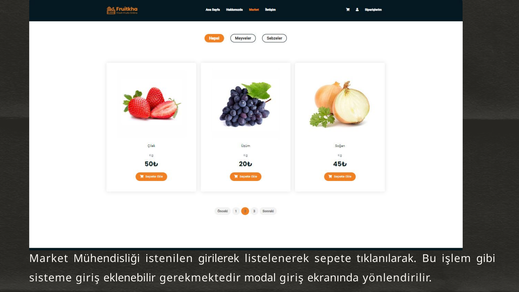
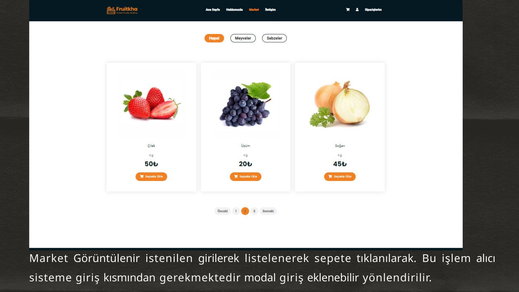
Mühendisliği: Mühendisliği -> Görüntülenir (107, 259)
gibi: gibi -> alıcı (486, 259)
eklenebilir: eklenebilir -> kısmından (130, 278)
ekranında: ekranında -> eklenebilir (333, 278)
